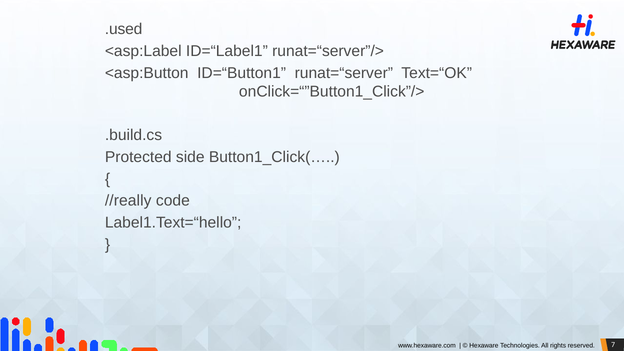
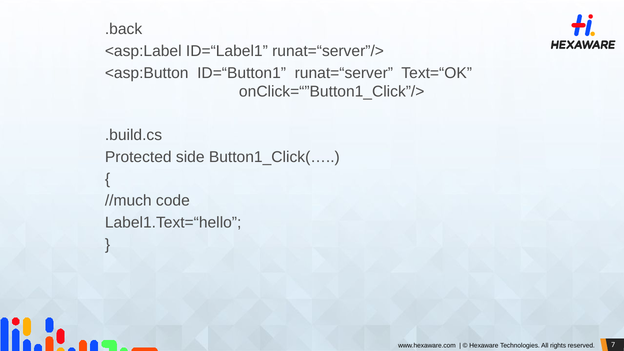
.used: .used -> .back (124, 29)
//really: //really -> //much (128, 201)
